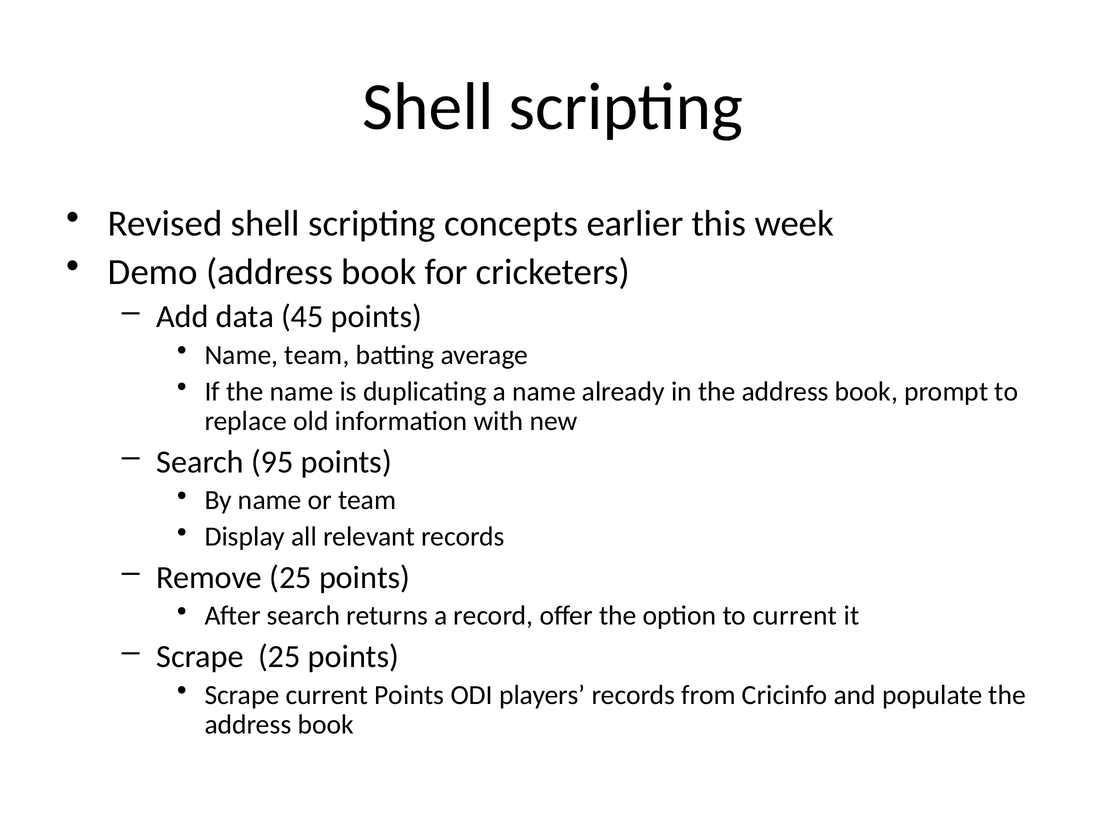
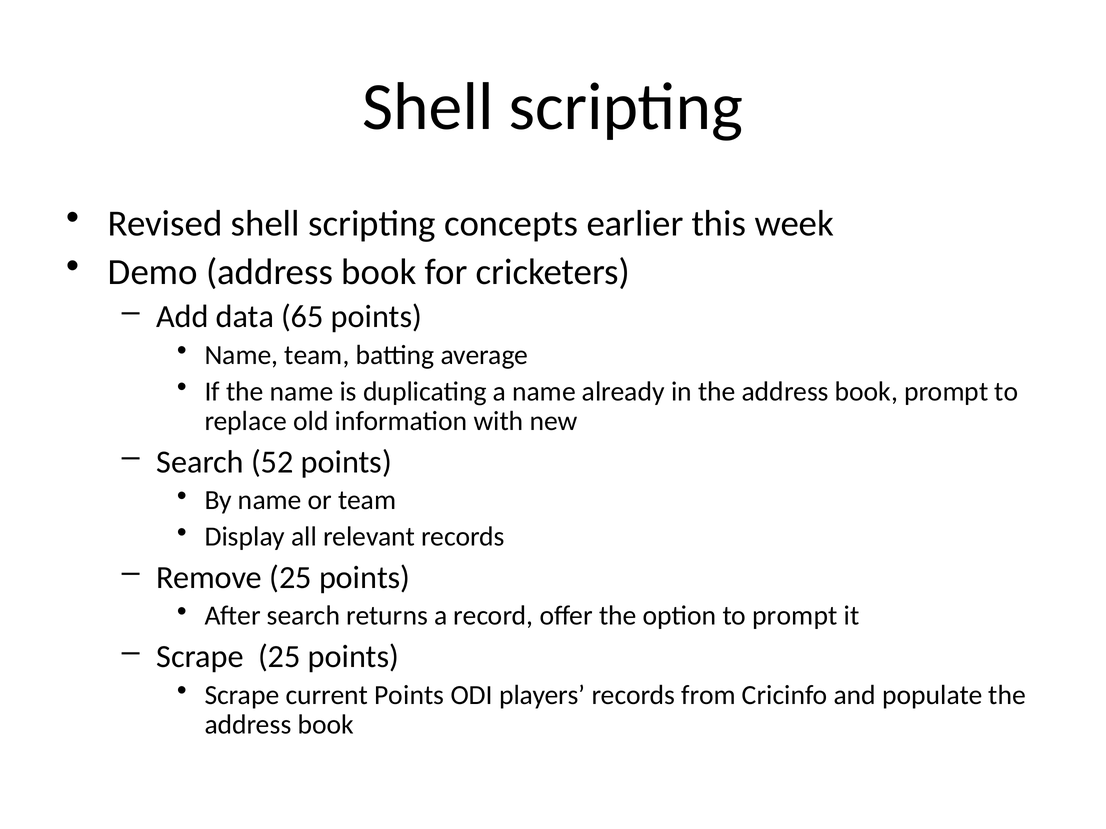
45: 45 -> 65 (302, 317)
95: 95 -> 52 (272, 462)
to current: current -> prompt (795, 616)
